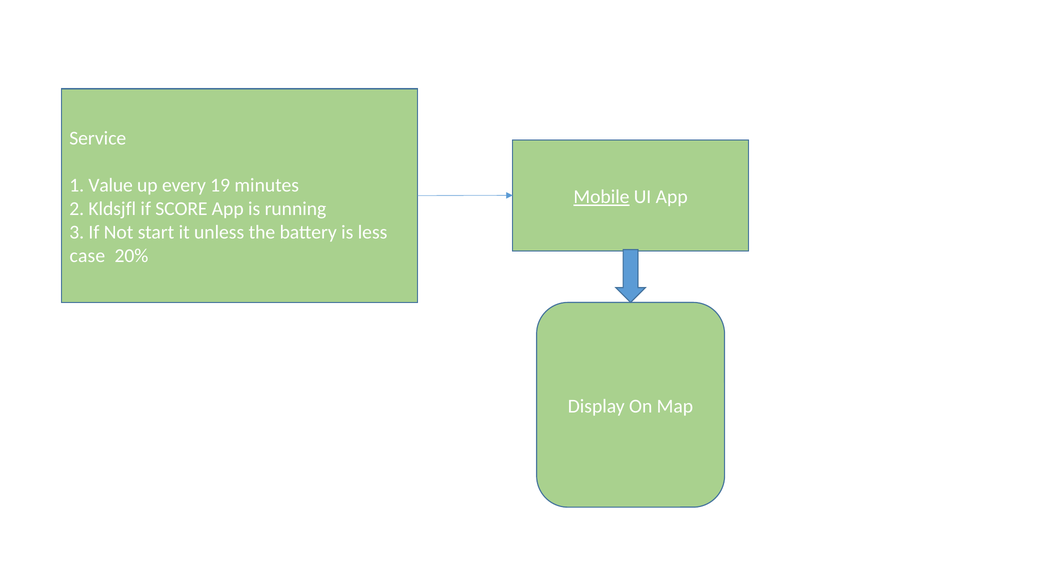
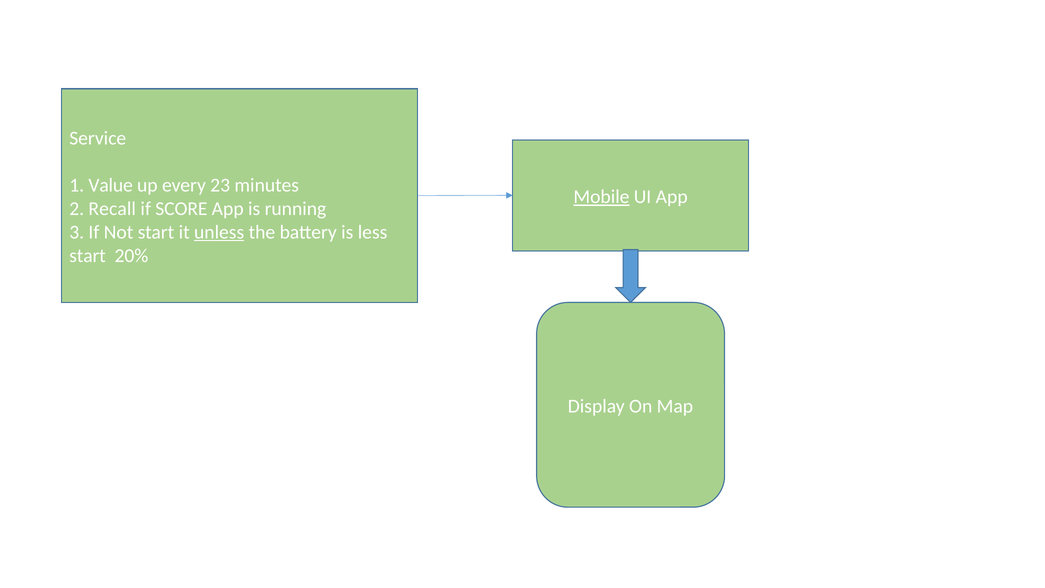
19: 19 -> 23 (220, 185)
Kldsjfl: Kldsjfl -> Recall (112, 209)
unless underline: none -> present (219, 232)
case: case -> start (88, 256)
